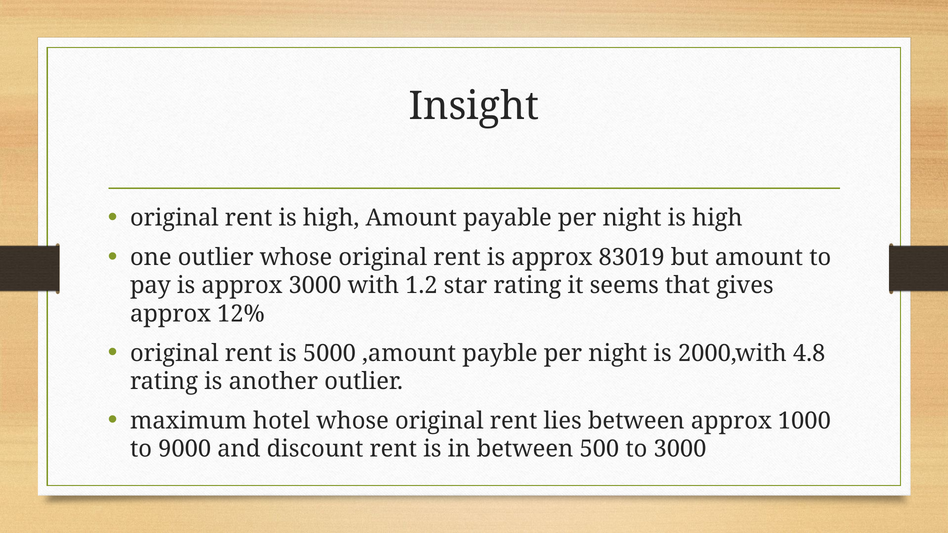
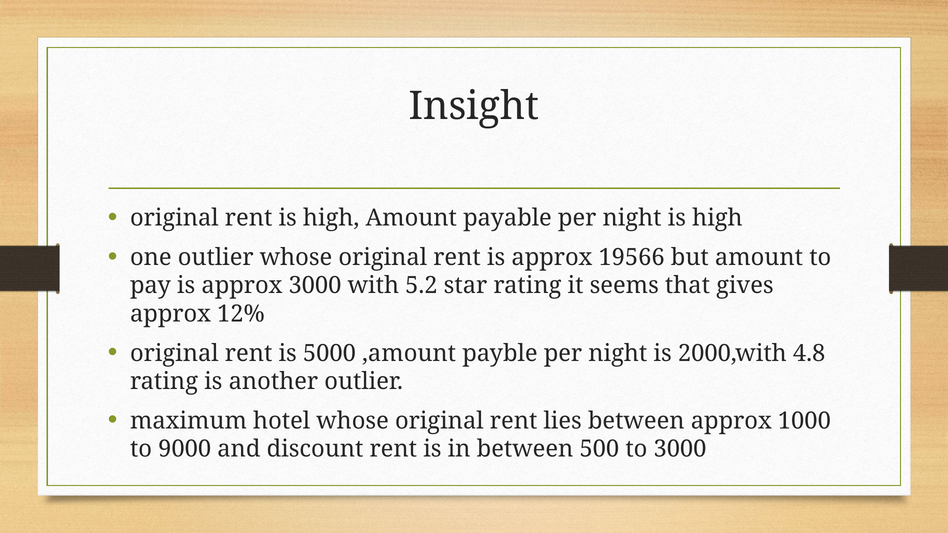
83019: 83019 -> 19566 (632, 257)
1.2: 1.2 -> 5.2 (421, 286)
